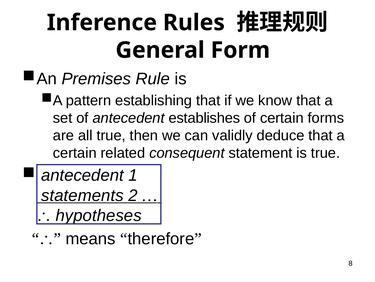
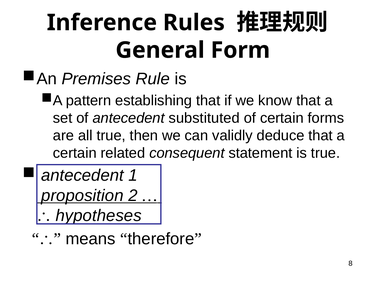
establishes: establishes -> substituted (204, 118)
statements: statements -> proposition (82, 195)
